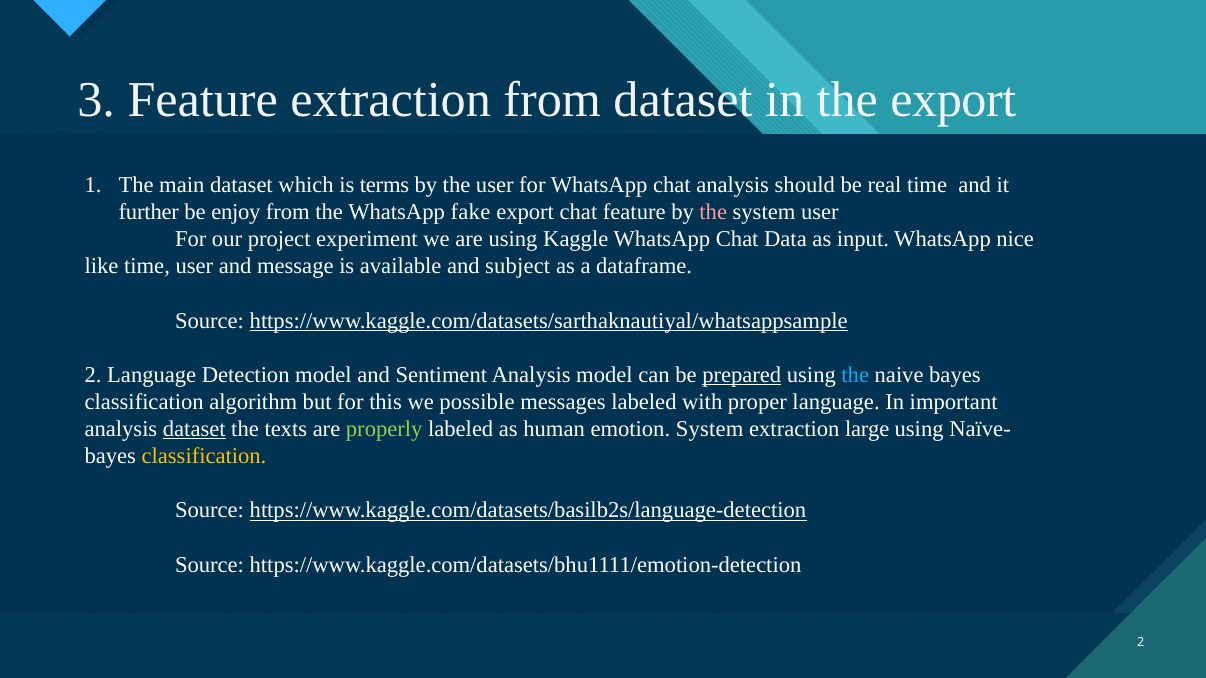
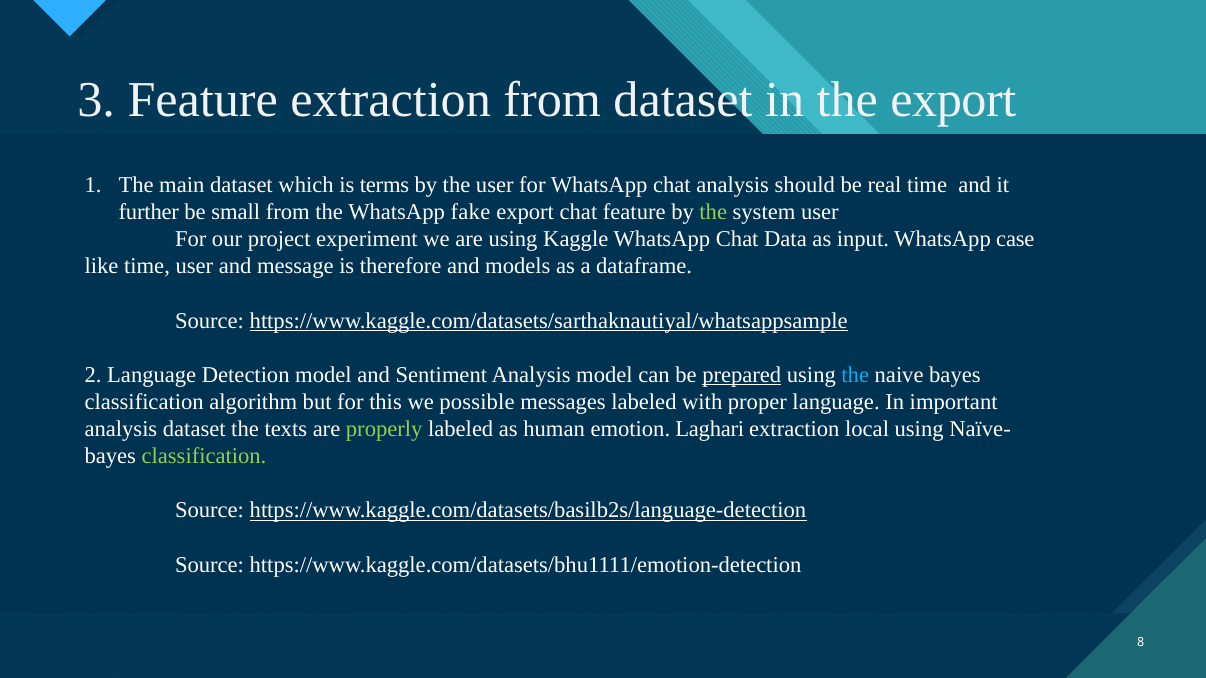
enjoy: enjoy -> small (236, 212)
the colour: pink -> light green (713, 212)
nice: nice -> case (1015, 239)
available: available -> therefore (401, 267)
subject: subject -> models (518, 267)
dataset underline: present -> none (194, 429)
emotion System: System -> Laghari (710, 429)
large: large -> local (867, 429)
classification colour: yellow -> light green (204, 456)
2: 2 -> 8 (1141, 643)
